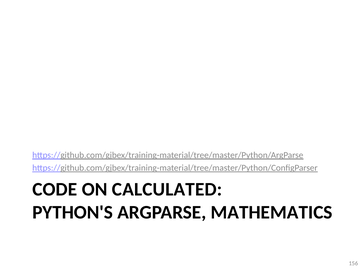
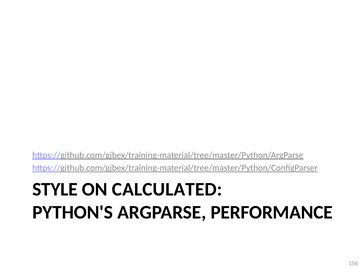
CODE: CODE -> STYLE (55, 190)
MATHEMATICS: MATHEMATICS -> PERFORMANCE (272, 213)
